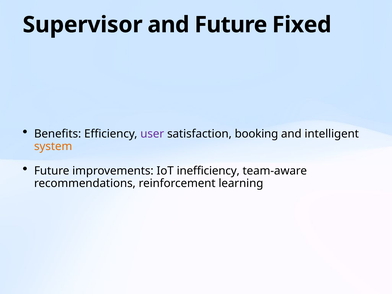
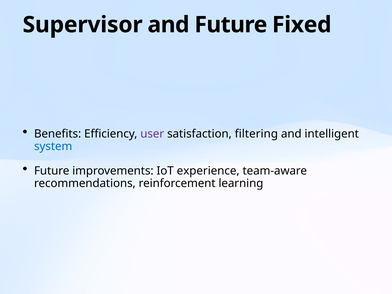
booking: booking -> filtering (256, 134)
system colour: orange -> blue (53, 146)
inefficiency: inefficiency -> experience (208, 171)
